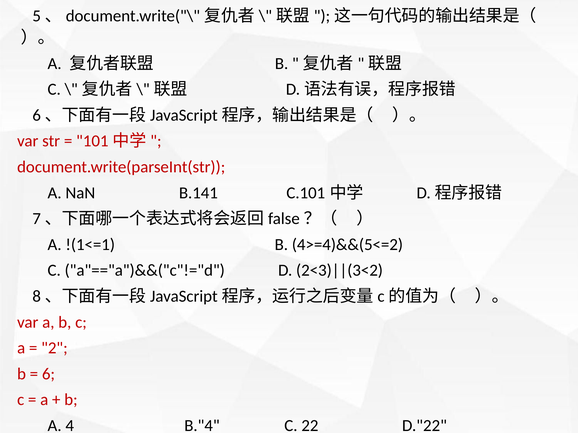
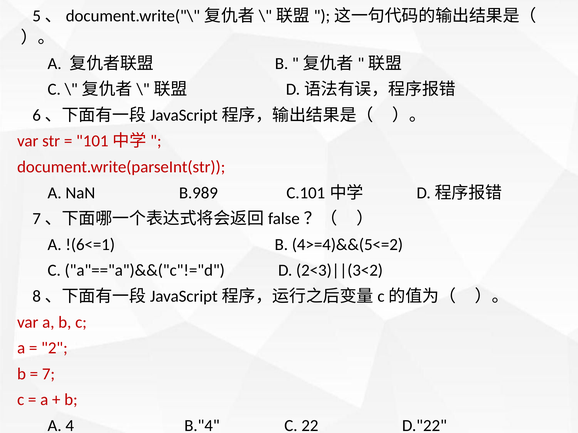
B.141: B.141 -> B.989 (198, 193)
!(1<=1: !(1<=1 -> !(6<=1 (90, 245)
6: 6 -> 7 (48, 374)
